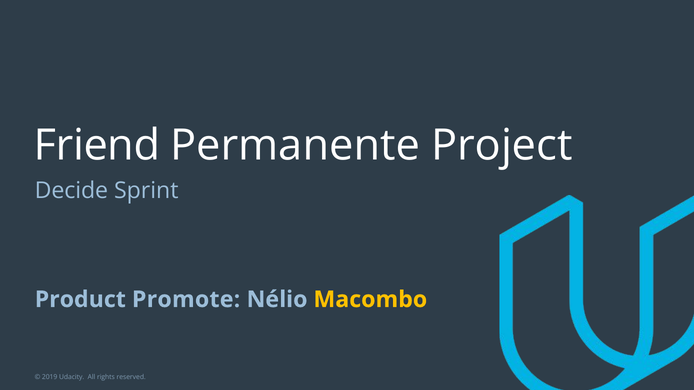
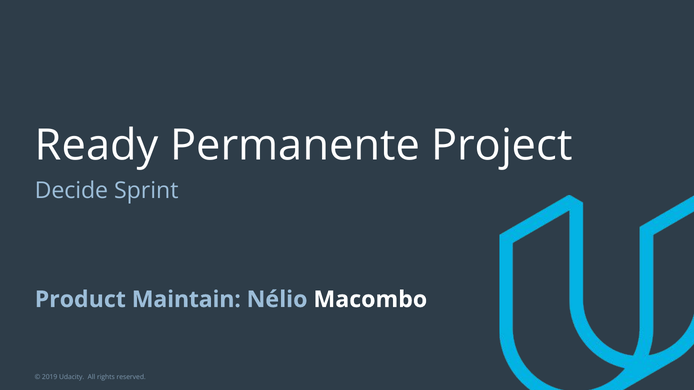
Friend: Friend -> Ready (97, 146)
Promote: Promote -> Maintain (186, 300)
Macombo colour: yellow -> white (370, 300)
